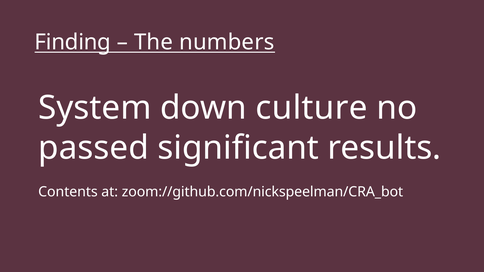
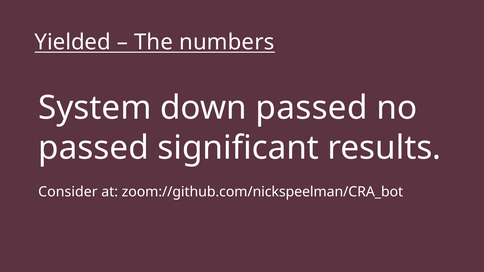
Finding: Finding -> Yielded (73, 42)
down culture: culture -> passed (312, 108)
Contents: Contents -> Consider (68, 192)
